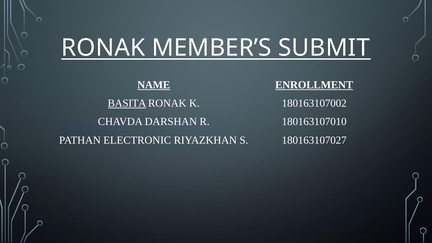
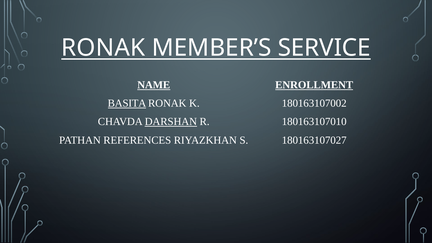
SUBMIT: SUBMIT -> SERVICE (324, 48)
DARSHAN underline: none -> present (171, 122)
ELECTRONIC: ELECTRONIC -> REFERENCES (137, 140)
